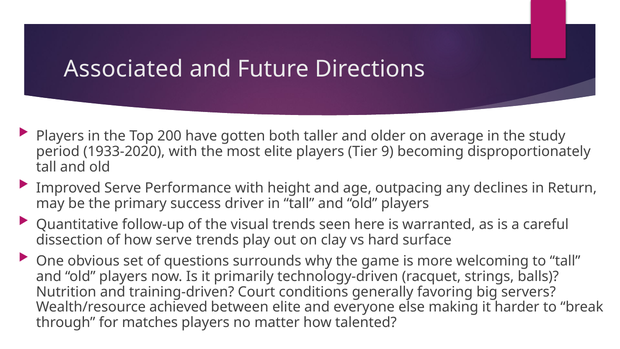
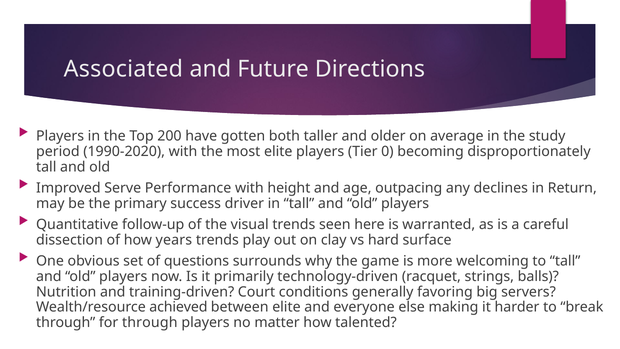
1933-2020: 1933-2020 -> 1990-2020 (124, 152)
9: 9 -> 0 (387, 152)
how serve: serve -> years (174, 240)
for matches: matches -> through (150, 322)
